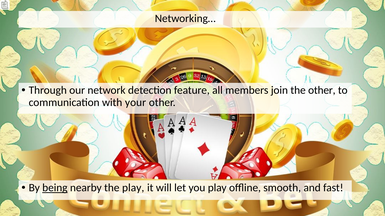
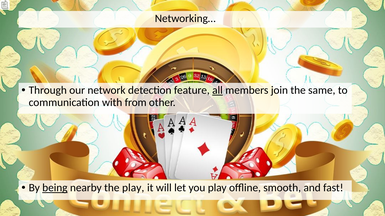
all underline: none -> present (217, 91)
the other: other -> same (322, 91)
your: your -> from (136, 103)
